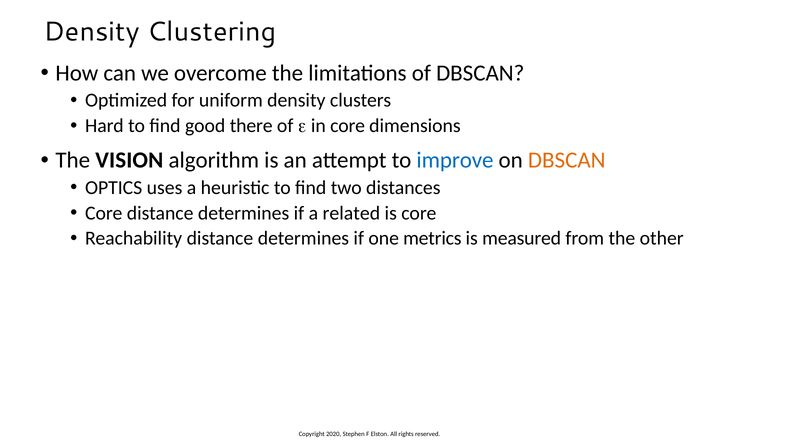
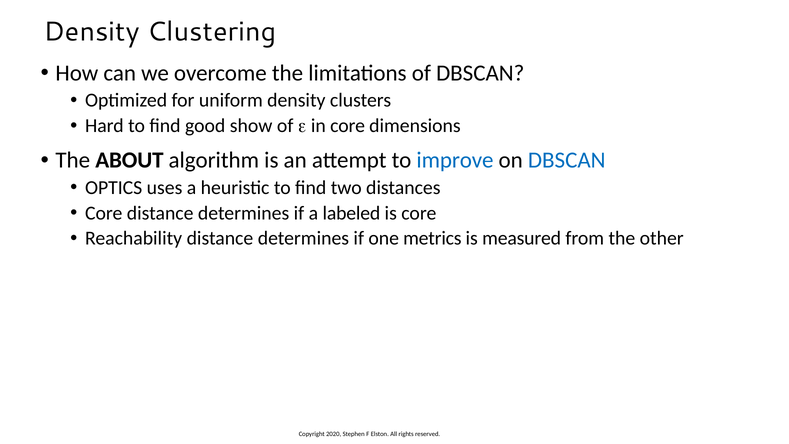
there: there -> show (251, 126)
VISION: VISION -> ABOUT (129, 160)
DBSCAN colour: orange -> blue (567, 160)
related: related -> labeled (351, 213)
